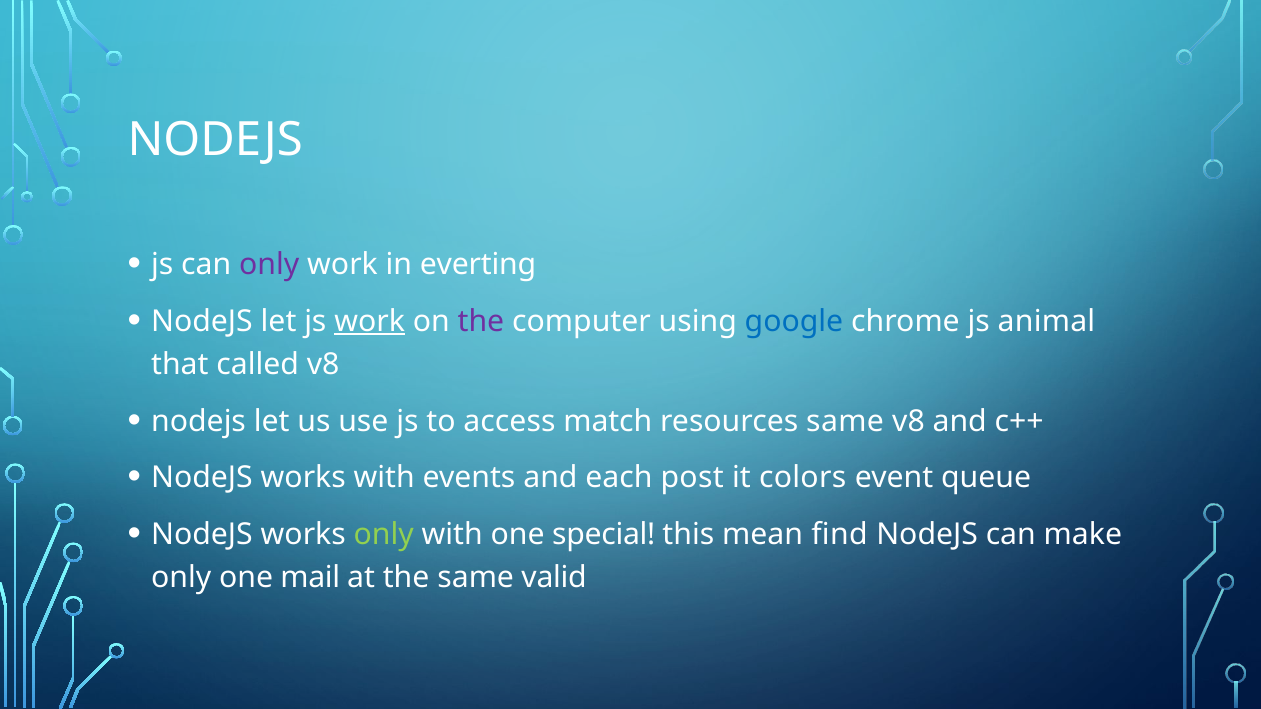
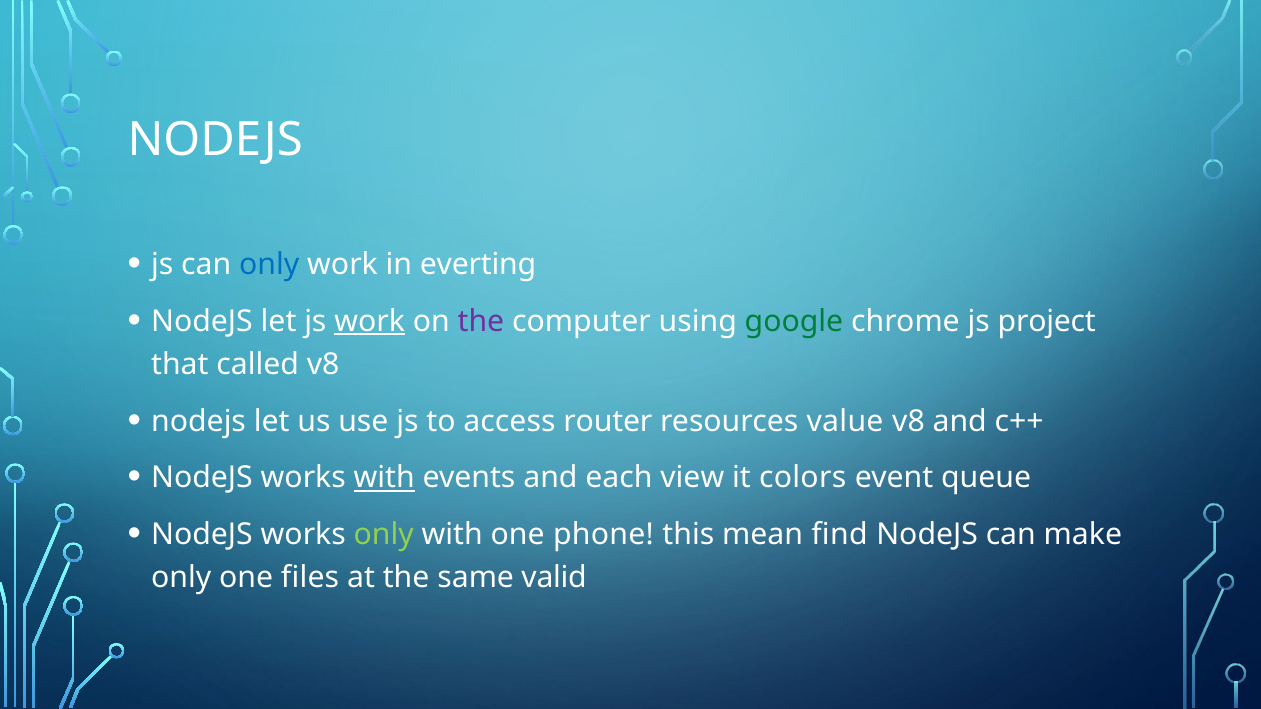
only colour: purple -> blue (269, 265)
google colour: blue -> green (794, 321)
animal: animal -> project (1047, 321)
match: match -> router (608, 422)
resources same: same -> value (845, 422)
with underline: none -> present (384, 478)
post: post -> view (692, 478)
special: special -> phone (603, 535)
mail: mail -> files (310, 578)
